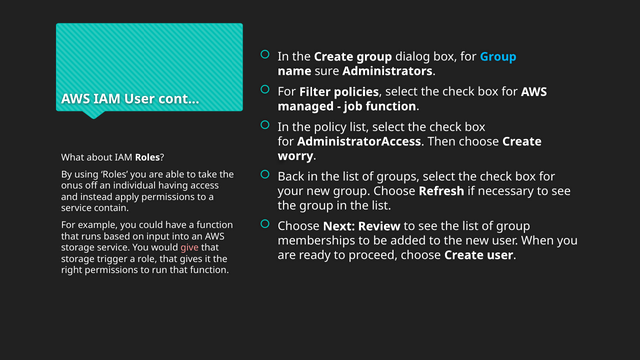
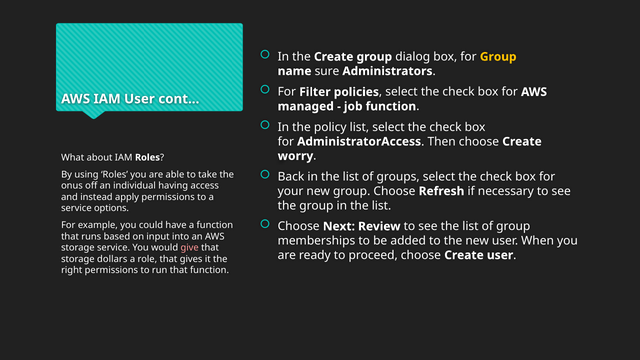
Group colour: light blue -> yellow (498, 57)
contain: contain -> options (112, 208)
trigger: trigger -> dollars (112, 259)
